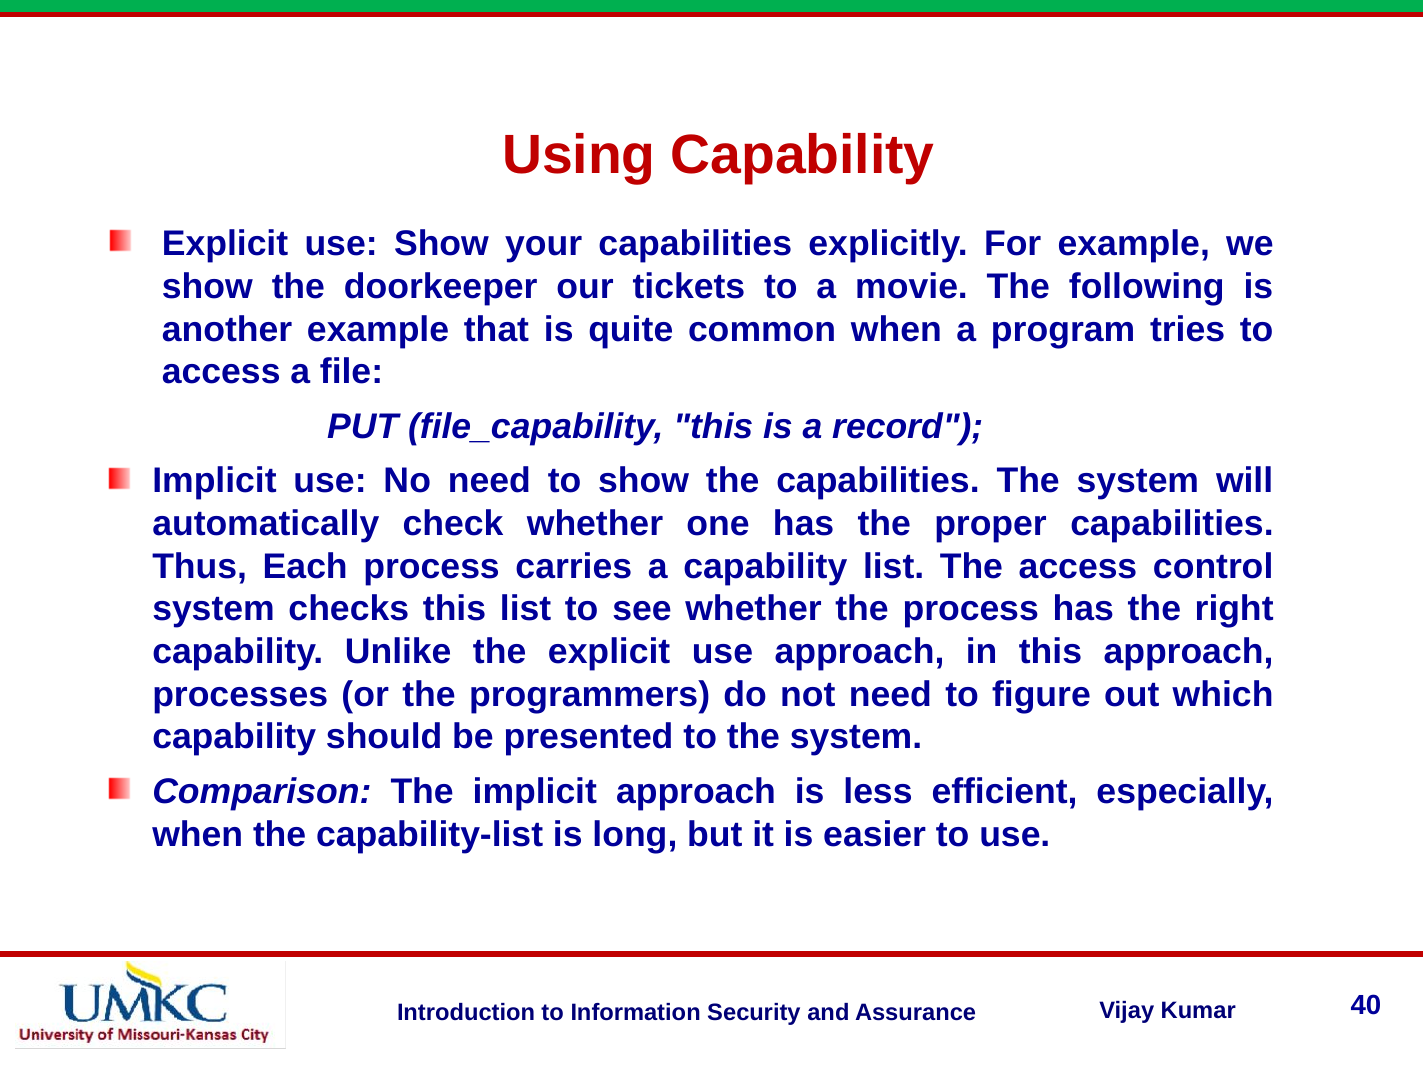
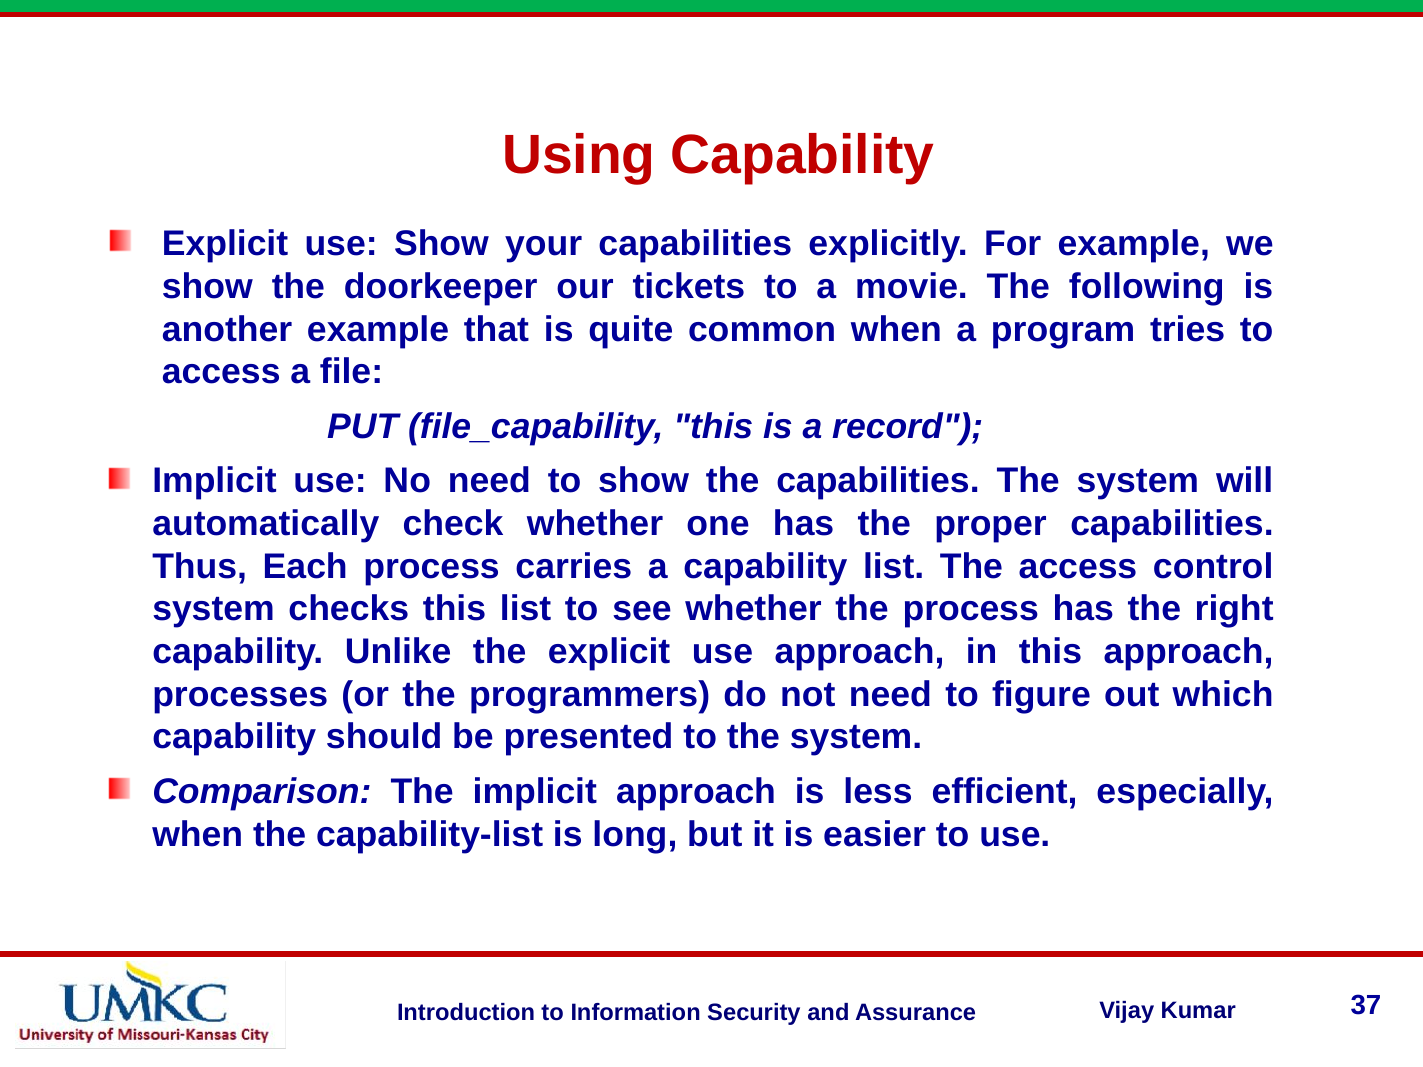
40: 40 -> 37 (1366, 1006)
